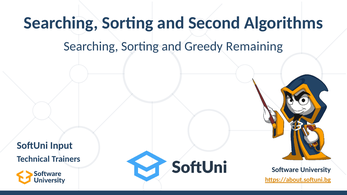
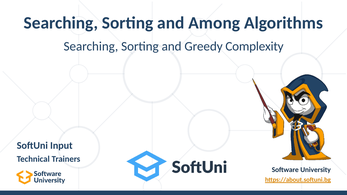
Second: Second -> Among (214, 23)
Remaining: Remaining -> Complexity (254, 46)
